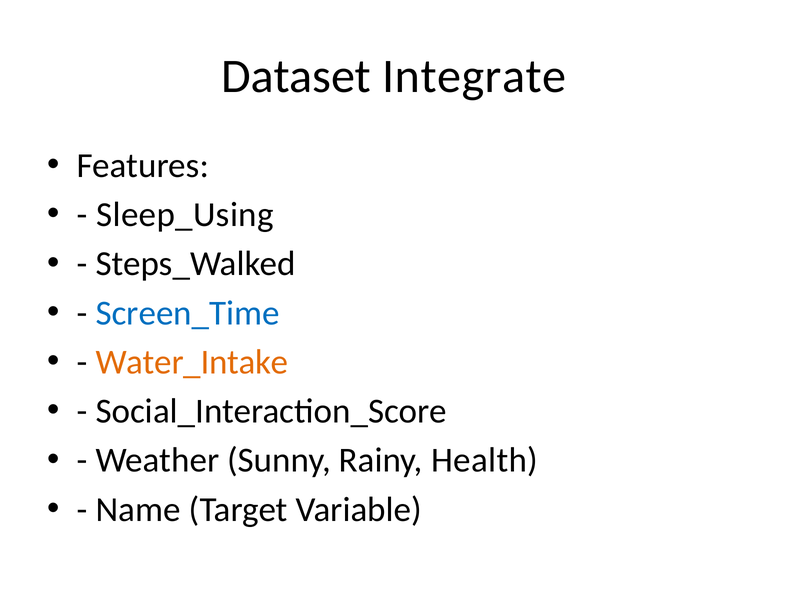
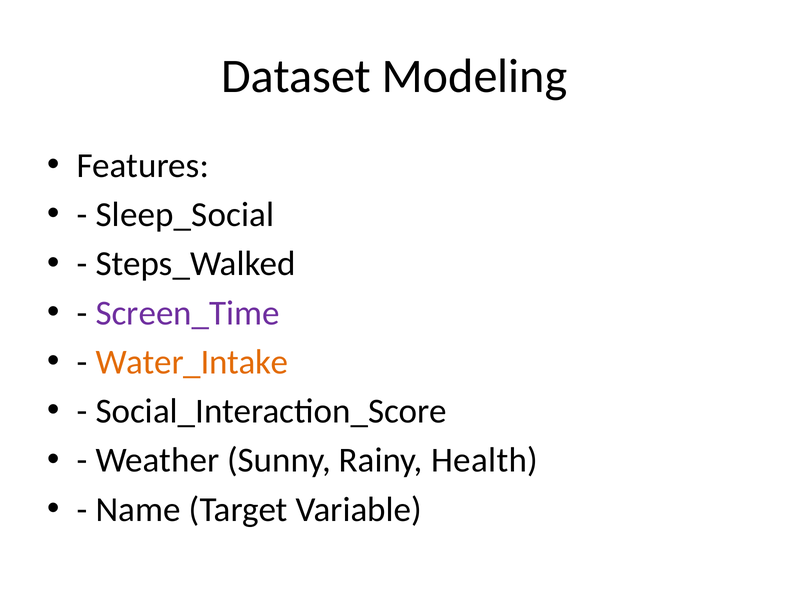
Integrate: Integrate -> Modeling (475, 76)
Sleep_Using: Sleep_Using -> Sleep_Social (185, 215)
Screen_Time colour: blue -> purple (188, 313)
